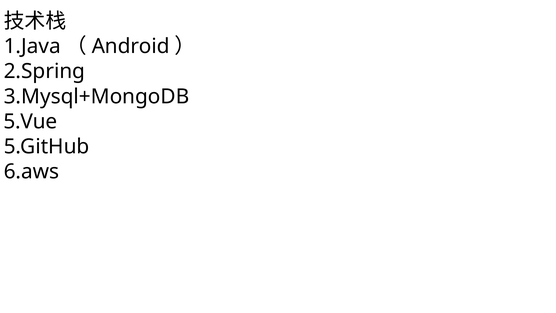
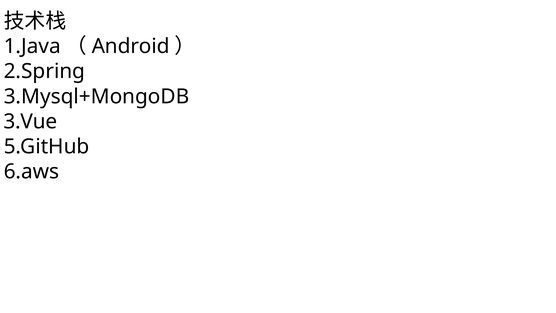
5.Vue: 5.Vue -> 3.Vue (30, 121)
